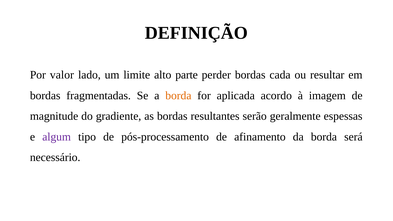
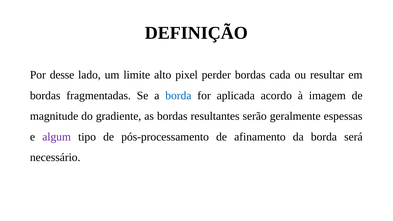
valor: valor -> desse (62, 75)
parte: parte -> pixel (187, 75)
borda colour: orange -> blue (178, 96)
